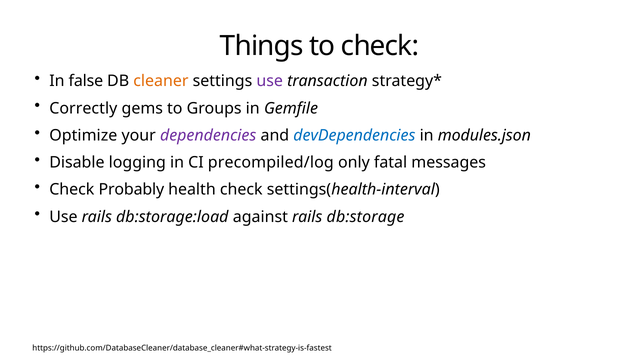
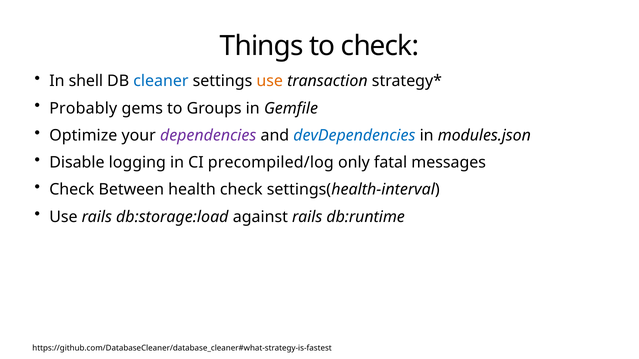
false: false -> shell (86, 81)
cleaner colour: orange -> blue (161, 81)
use colour: purple -> orange (270, 81)
Correctly: Correctly -> Probably (83, 108)
Probably: Probably -> Between (131, 190)
db:storage: db:storage -> db:runtime (366, 217)
